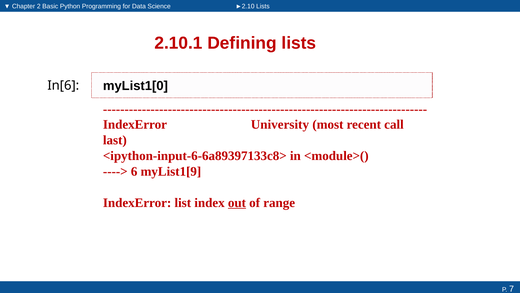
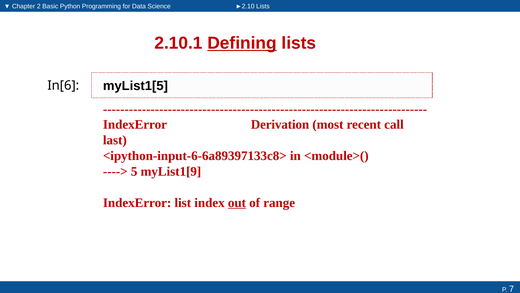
Defining underline: none -> present (242, 43)
myList1[0: myList1[0 -> myList1[5 (135, 86)
University: University -> Derivation (280, 124)
6: 6 -> 5 (134, 171)
